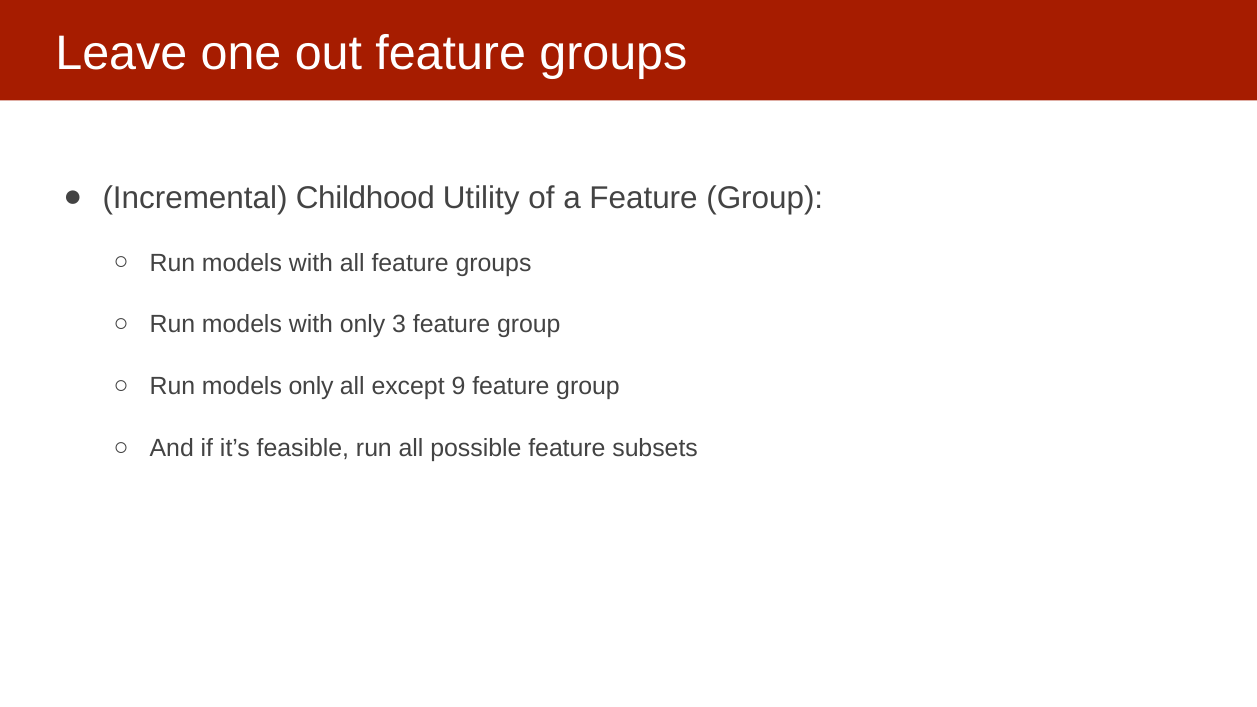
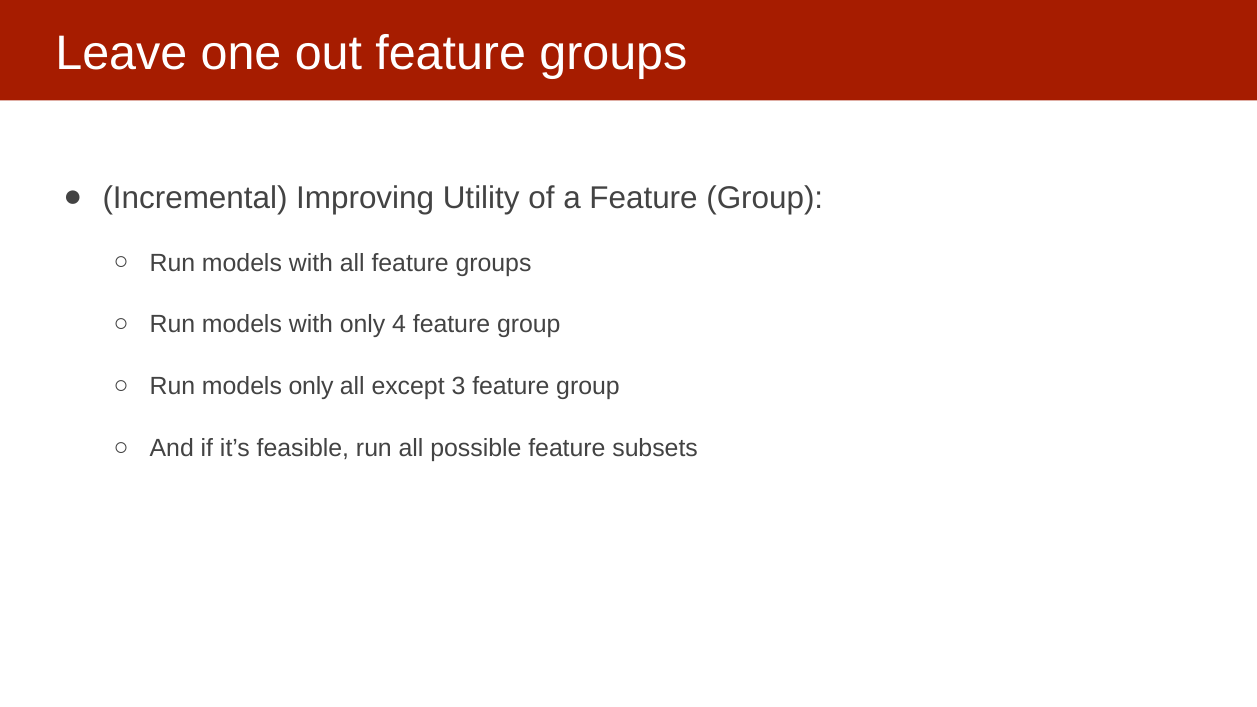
Childhood: Childhood -> Improving (365, 198)
3: 3 -> 4 (399, 325)
9: 9 -> 3 (458, 387)
